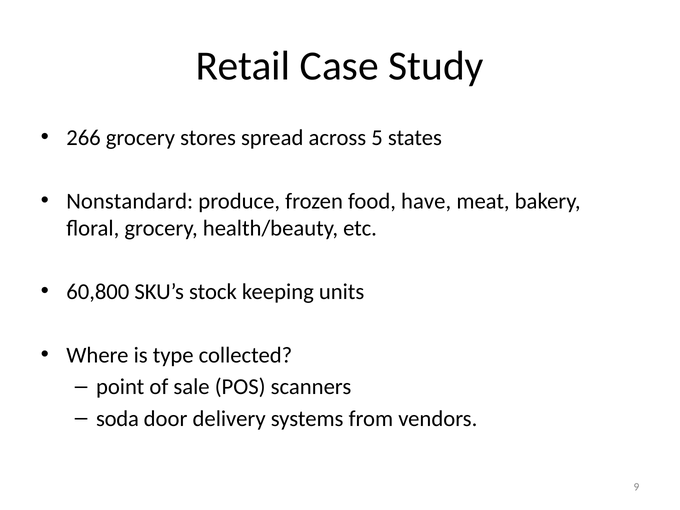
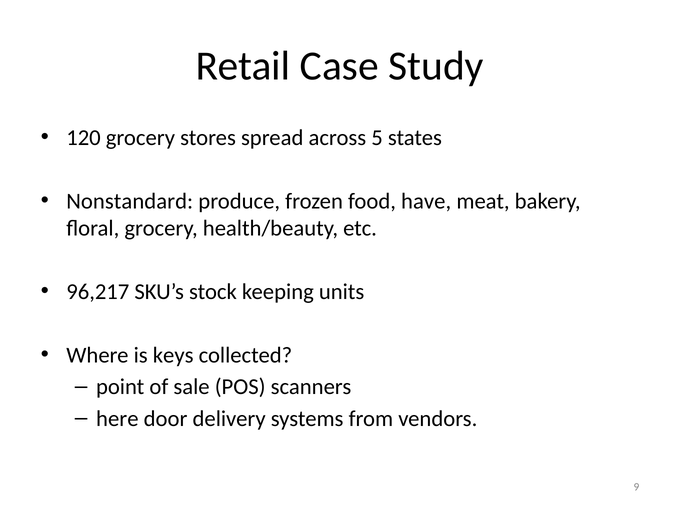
266: 266 -> 120 (84, 138)
60,800: 60,800 -> 96,217 (98, 292)
type: type -> keys (173, 355)
soda: soda -> here (117, 419)
